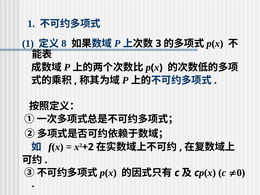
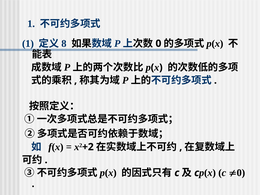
3: 3 -> 0 (158, 44)
